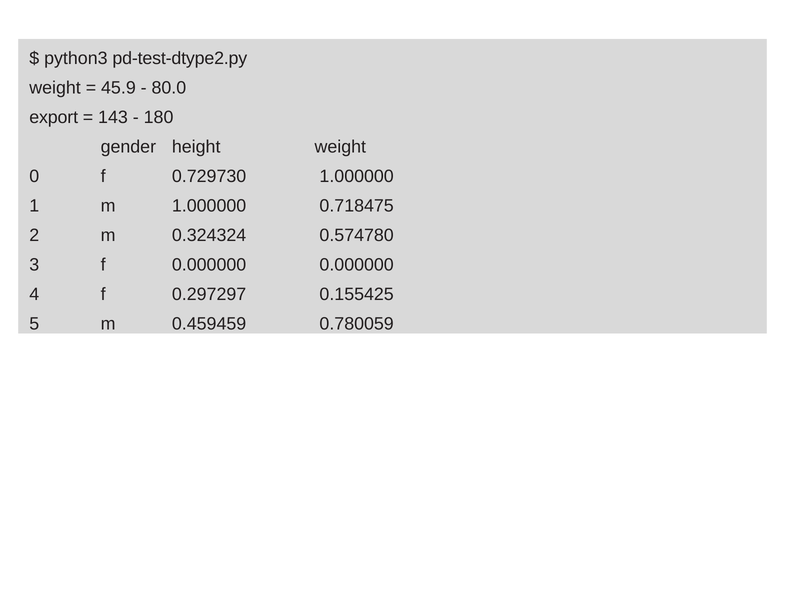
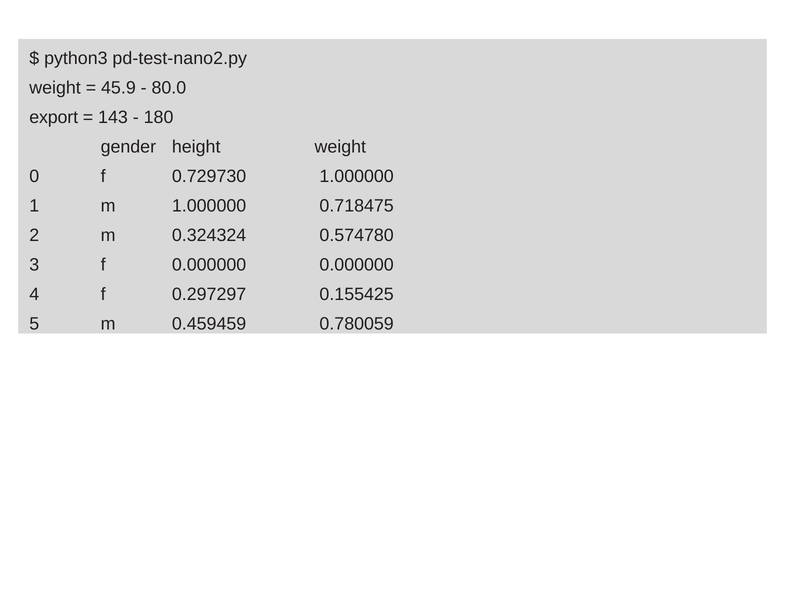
pd-test-dtype2.py: pd-test-dtype2.py -> pd-test-nano2.py (180, 58)
